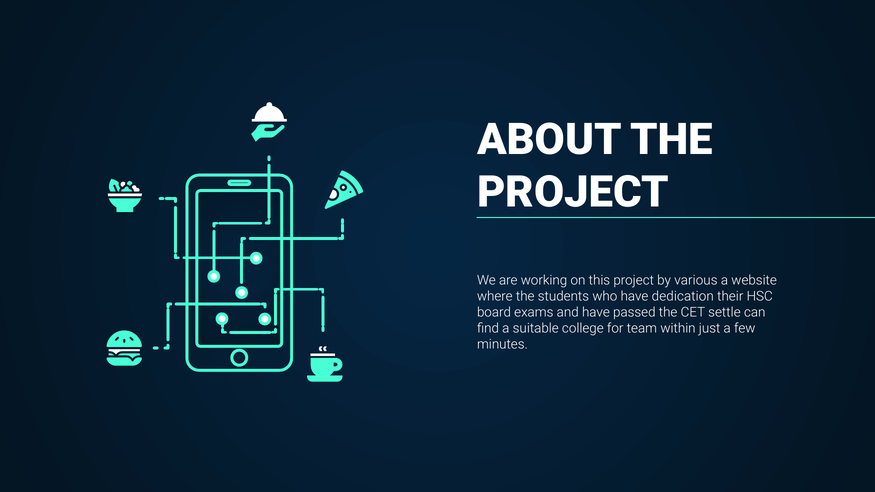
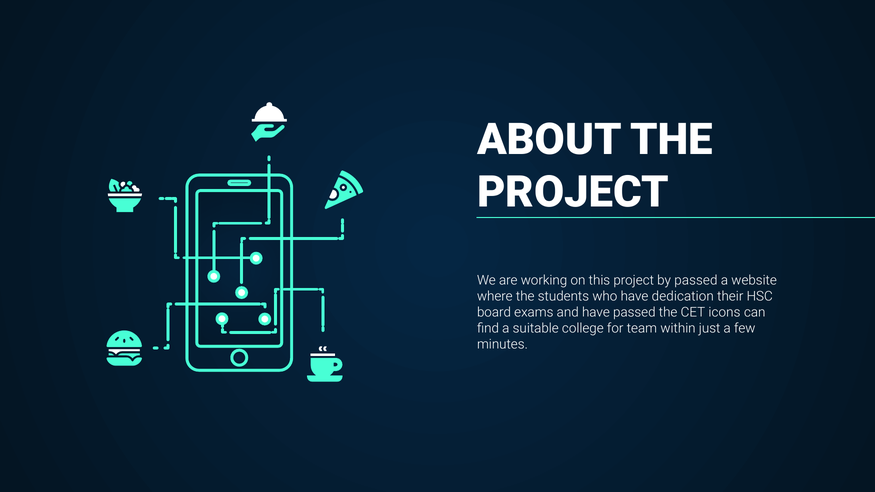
by various: various -> passed (696, 281)
settle: settle -> icons (724, 313)
